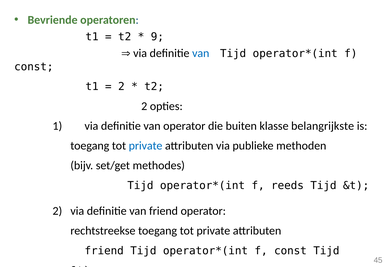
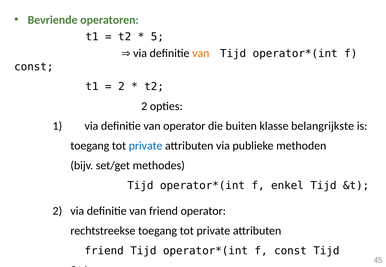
9: 9 -> 5 (157, 37)
van colour: blue -> orange (201, 53)
reeds: reeds -> enkel (287, 186)
